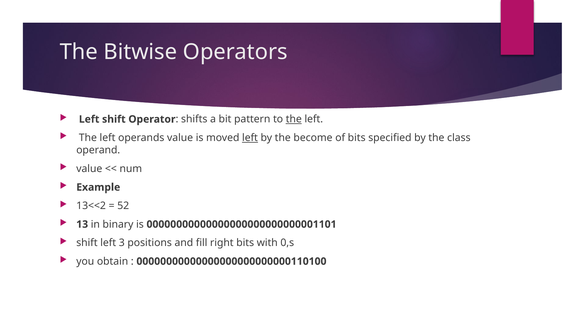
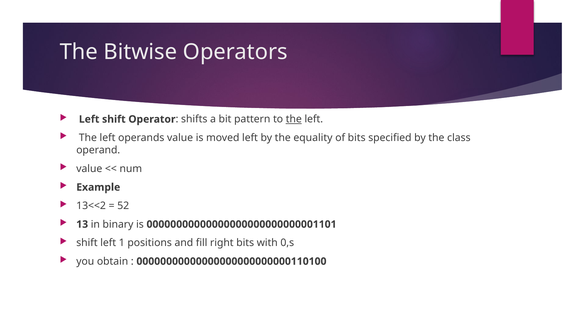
left underline: present -> none (250, 138)
become: become -> equality (313, 138)
3: 3 -> 1 (122, 243)
